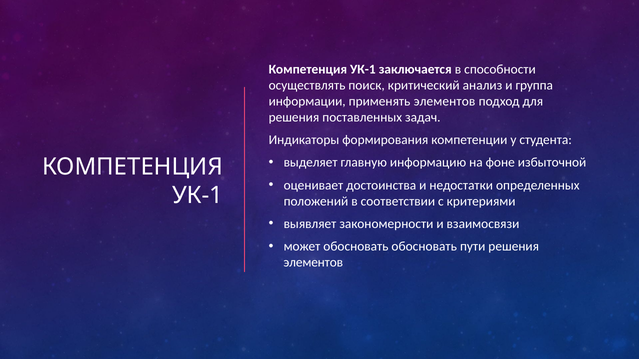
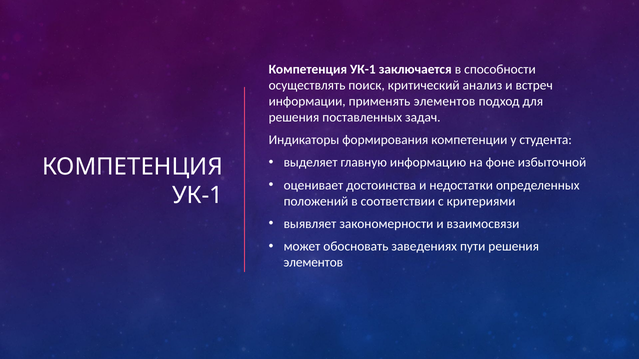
группа: группа -> встреч (534, 86)
обосновать обосновать: обосновать -> заведениях (424, 247)
